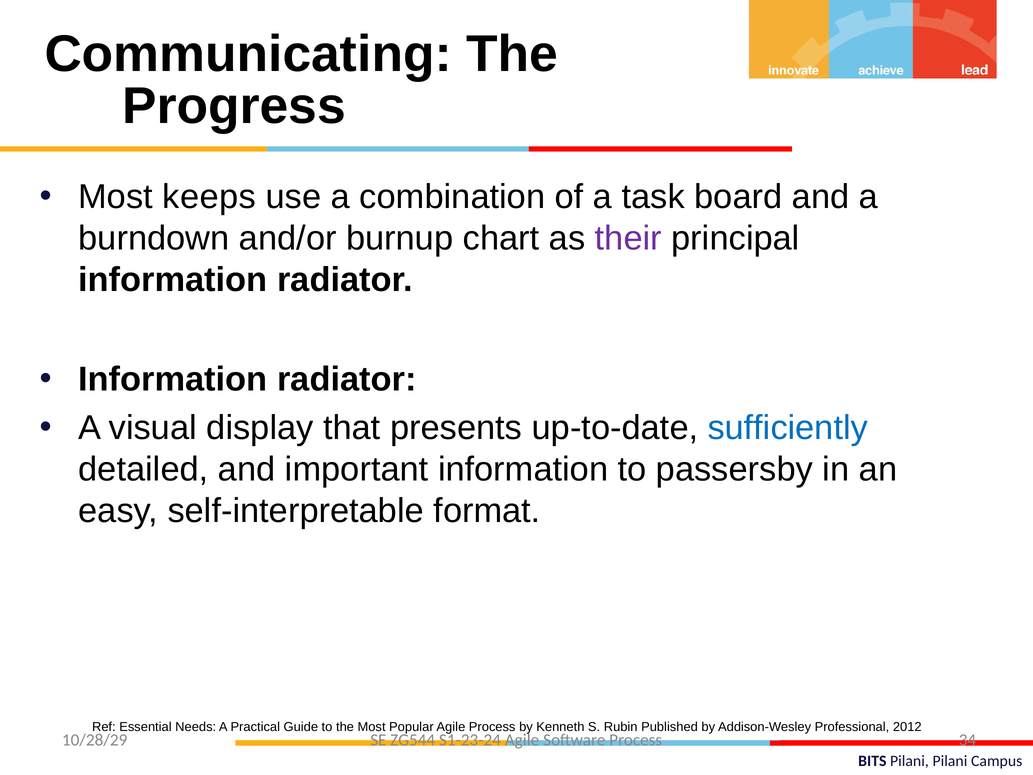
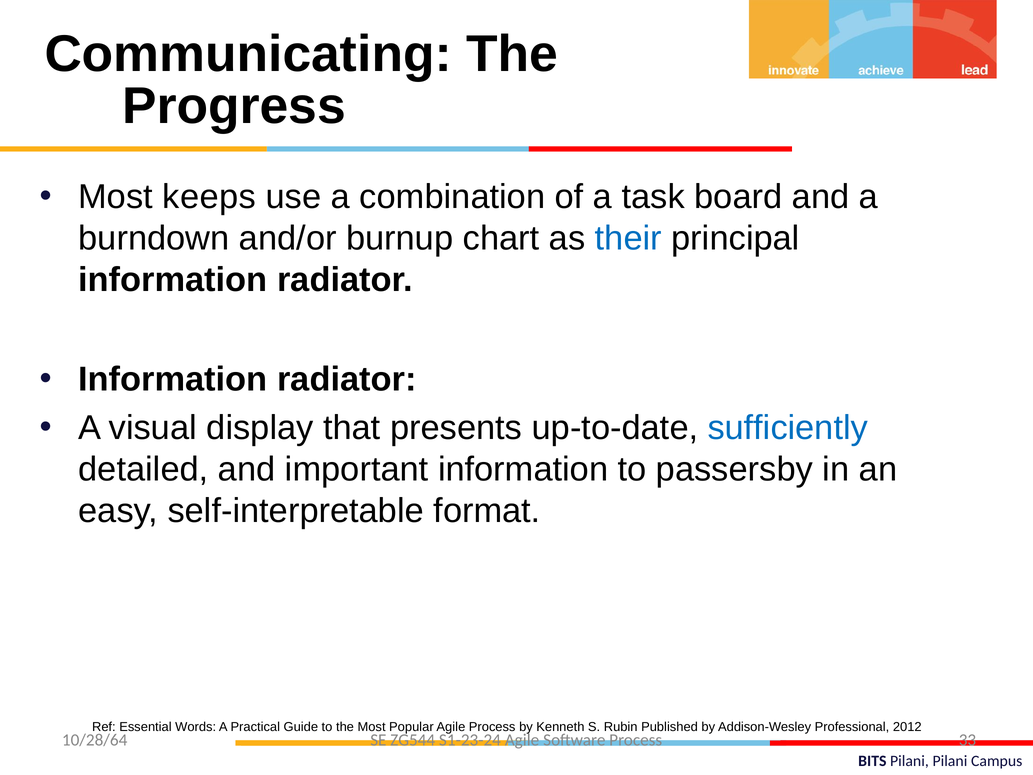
their colour: purple -> blue (628, 238)
Needs: Needs -> Words (196, 727)
10/28/29: 10/28/29 -> 10/28/64 (95, 740)
34: 34 -> 33 (967, 740)
